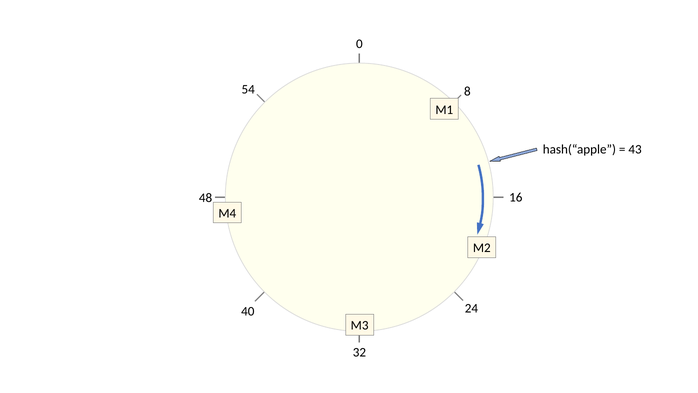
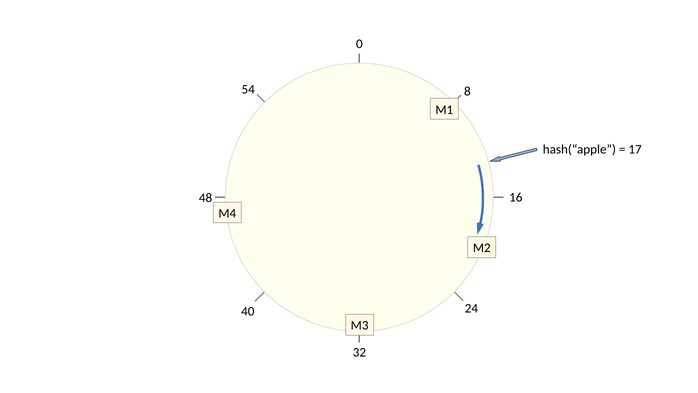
43: 43 -> 17 (635, 149)
